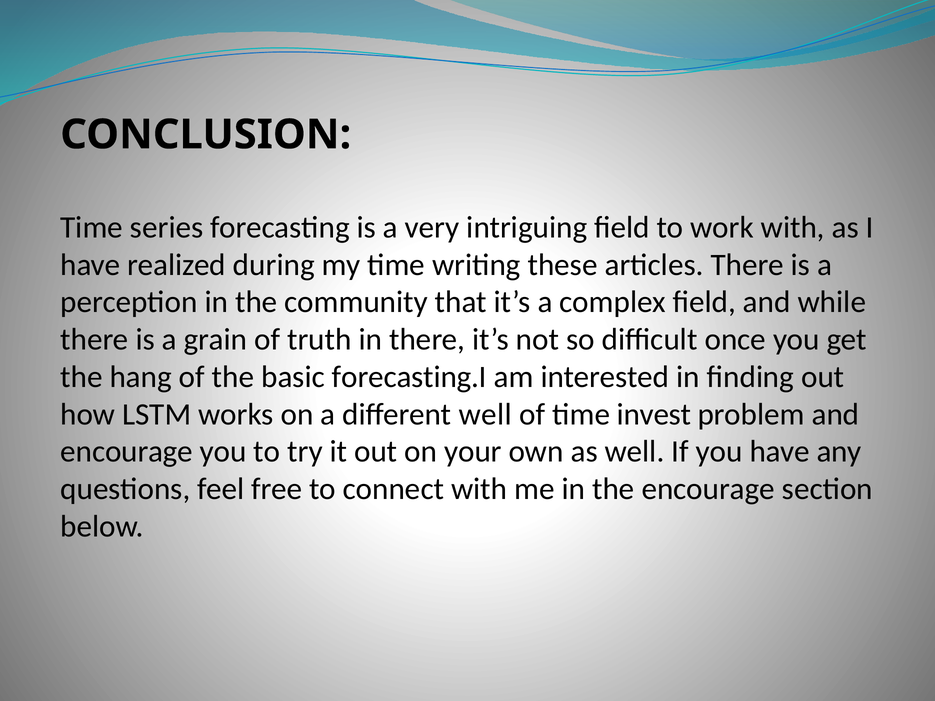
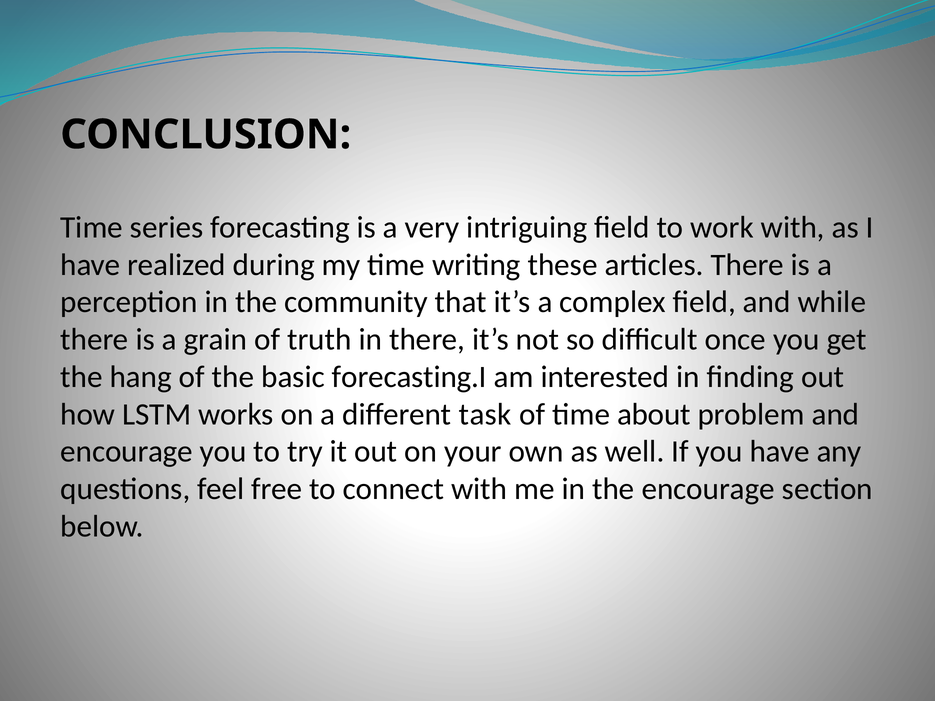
different well: well -> task (485, 414)
invest: invest -> about (654, 414)
